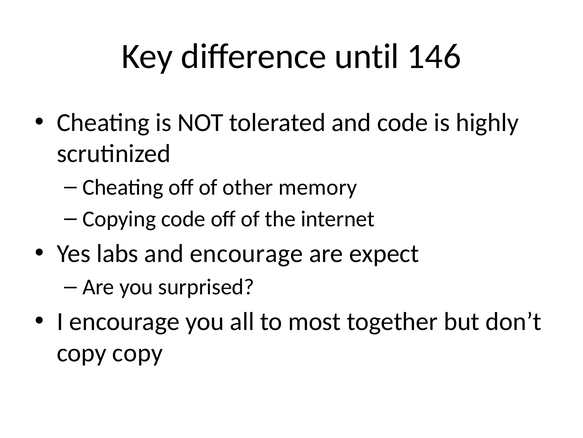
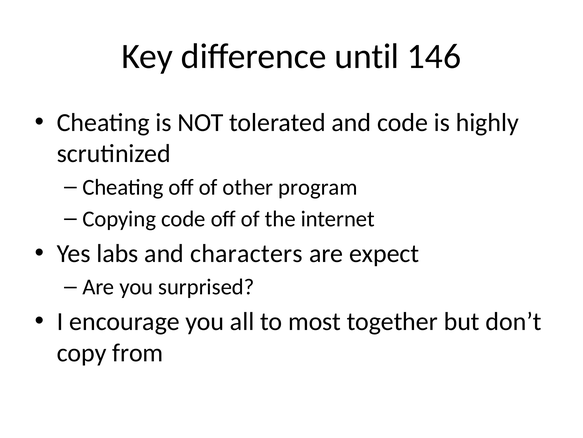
memory: memory -> program (318, 187)
and encourage: encourage -> characters (246, 253)
copy copy: copy -> from (138, 352)
